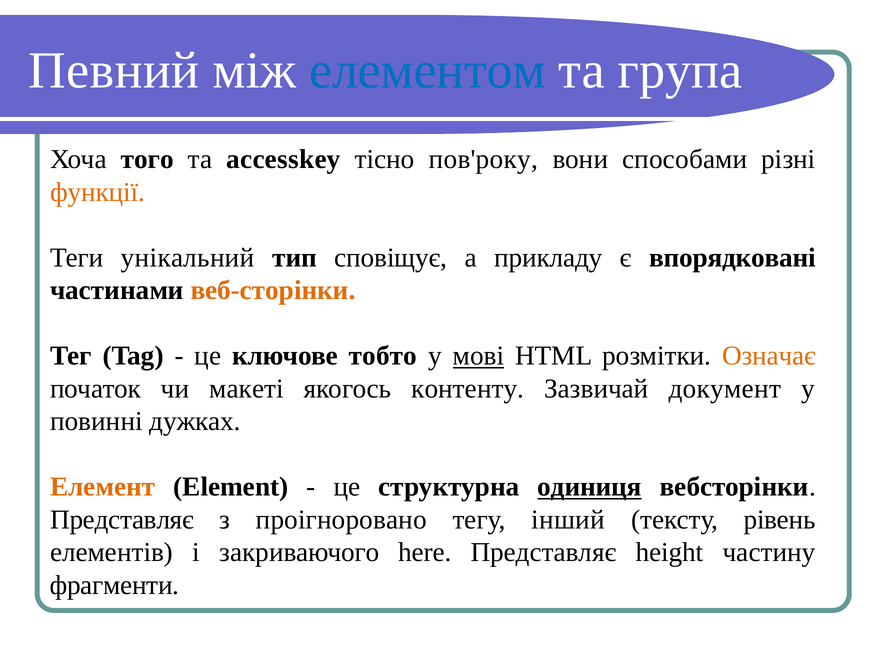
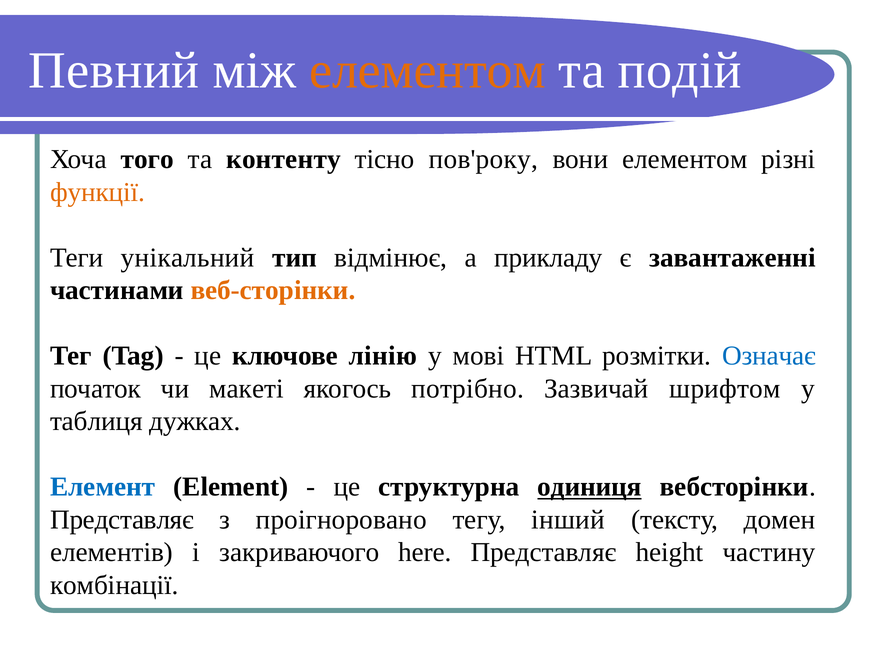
елементом colour: blue -> orange (427, 71)
група: група -> подій (680, 71)
accesskey: accesskey -> контенту (283, 160)
вони способами: способами -> елементом (685, 160)
сповіщує: сповіщує -> відмінює (391, 258)
впорядковані: впорядковані -> завантаженні (732, 258)
тобто: тобто -> лінію (383, 356)
мові underline: present -> none (478, 356)
Означає colour: orange -> blue (769, 356)
контенту: контенту -> потрібно (468, 389)
документ: документ -> шрифтом (725, 389)
повинні: повинні -> таблиця (96, 422)
Елемент colour: orange -> blue (103, 487)
рівень: рівень -> домен (779, 520)
фрагменти: фрагменти -> комбінації (114, 586)
